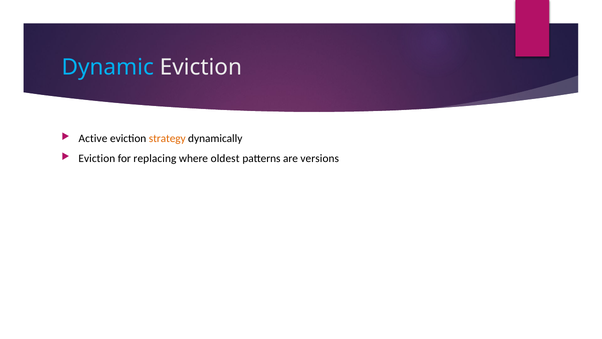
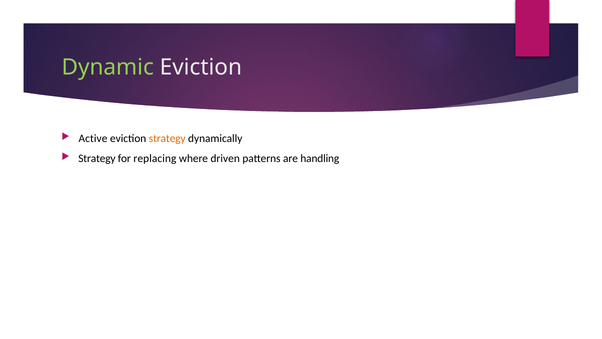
Dynamic colour: light blue -> light green (108, 67)
Eviction: Eviction -> Strategy (97, 158)
oldest: oldest -> driven (225, 158)
versions: versions -> handling (320, 158)
